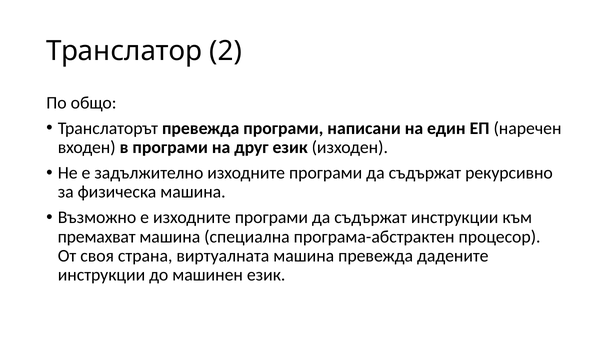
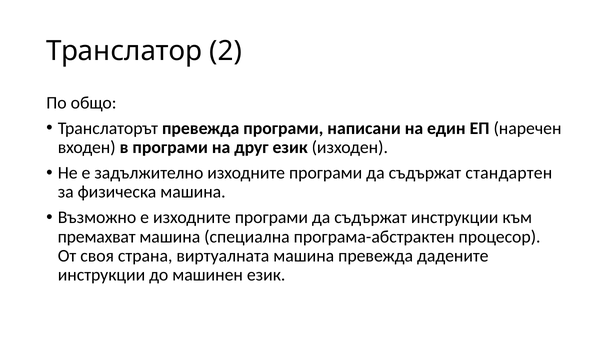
рекурсивно: рекурсивно -> стандартен (509, 173)
